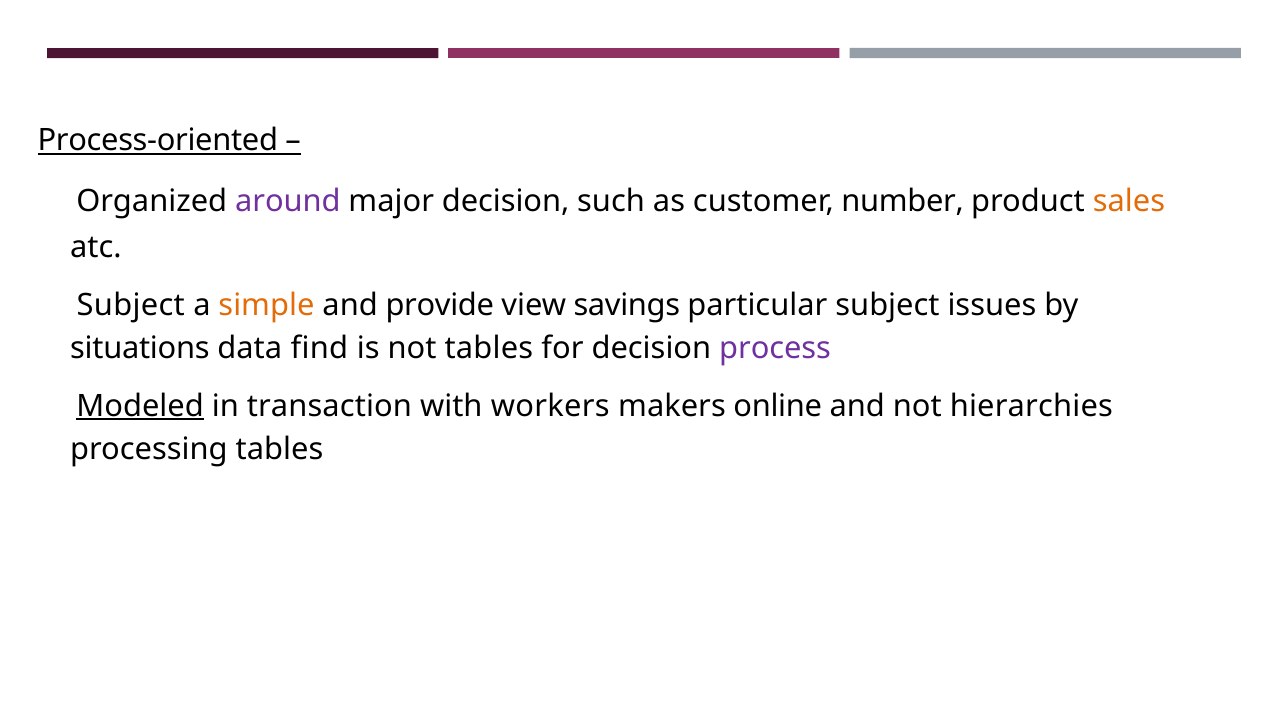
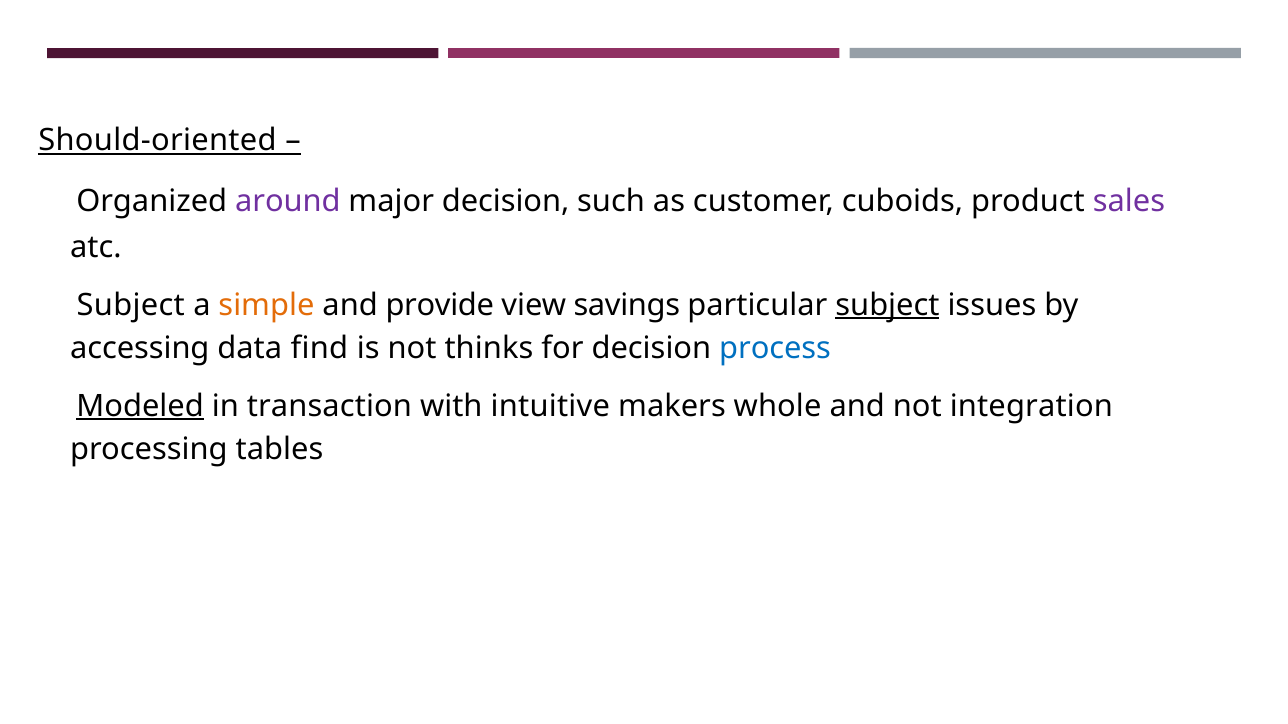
Process-oriented: Process-oriented -> Should-oriented (157, 140)
number: number -> cuboids (902, 201)
sales colour: orange -> purple (1129, 201)
subject underline: none -> present (887, 305)
situations: situations -> accessing (140, 349)
not tables: tables -> thinks (489, 349)
process colour: purple -> blue (775, 349)
workers: workers -> intuitive (550, 406)
online: online -> whole (778, 406)
hierarchies: hierarchies -> integration (1031, 406)
